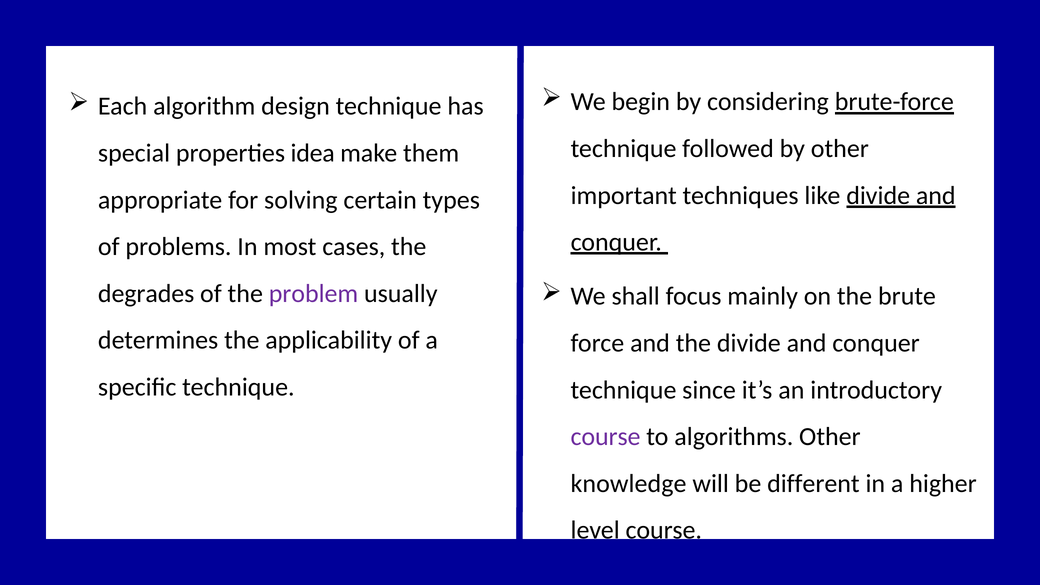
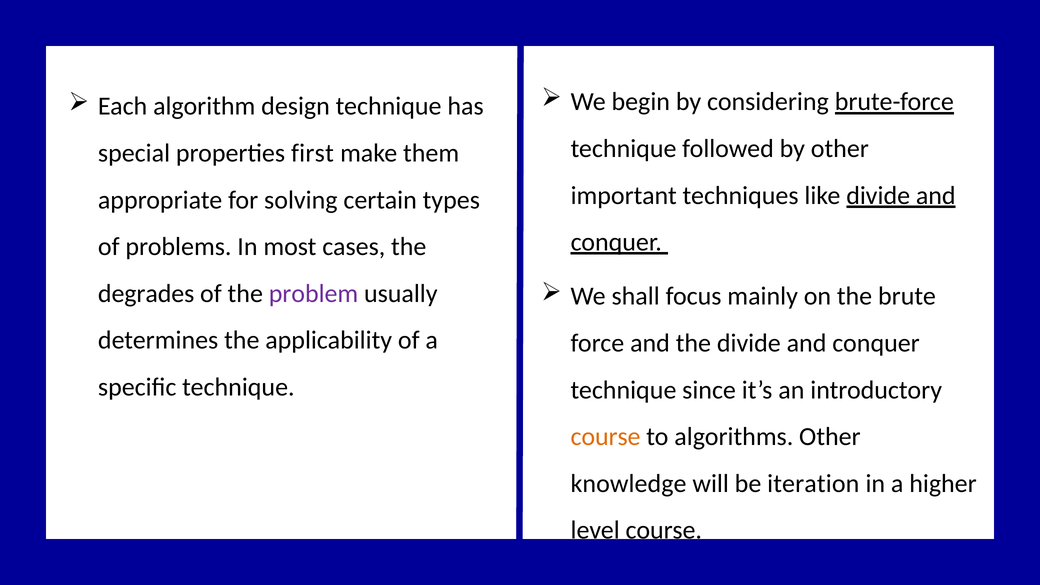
idea: idea -> first (312, 153)
course colour: purple -> orange (606, 437)
different: different -> iteration (813, 484)
